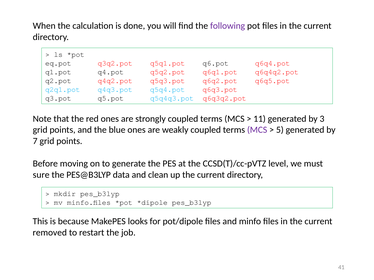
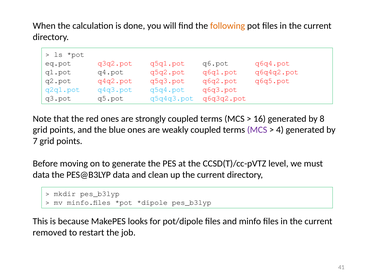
following colour: purple -> orange (228, 26)
11: 11 -> 16 (260, 119)
3: 3 -> 8 (322, 119)
5: 5 -> 4 (280, 130)
sure: sure -> data (41, 175)
